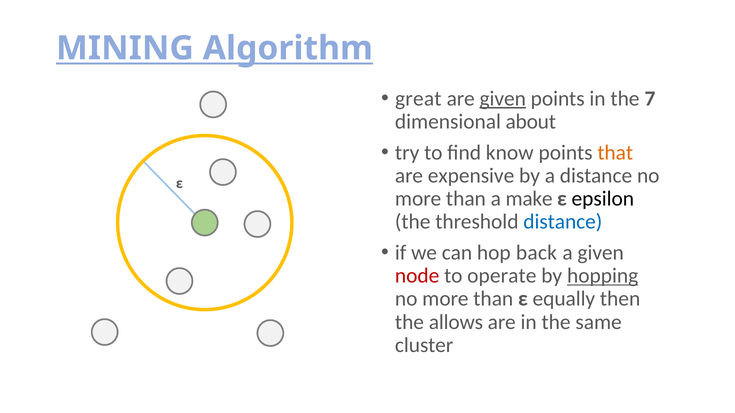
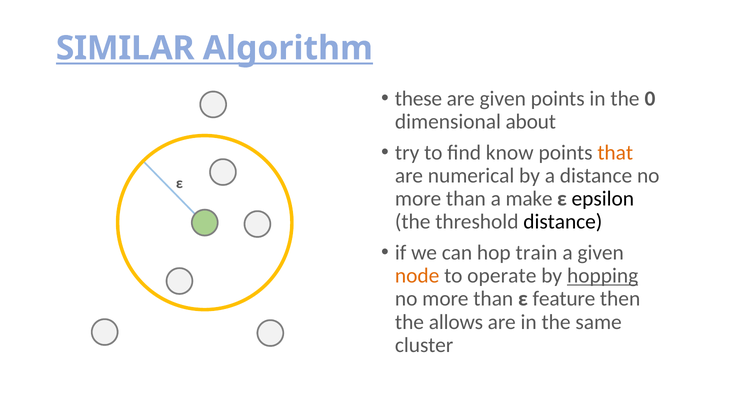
MINING: MINING -> SIMILAR (125, 48)
great: great -> these (418, 99)
given underline: present -> none (503, 99)
7: 7 -> 0 (650, 99)
expensive: expensive -> numerical (471, 176)
distance colour: blue -> black (563, 222)
back: back -> train (536, 253)
node colour: red -> orange (417, 276)
equally: equally -> feature (564, 299)
